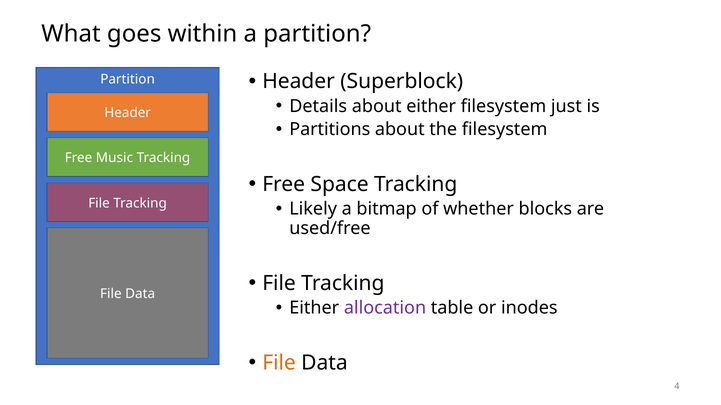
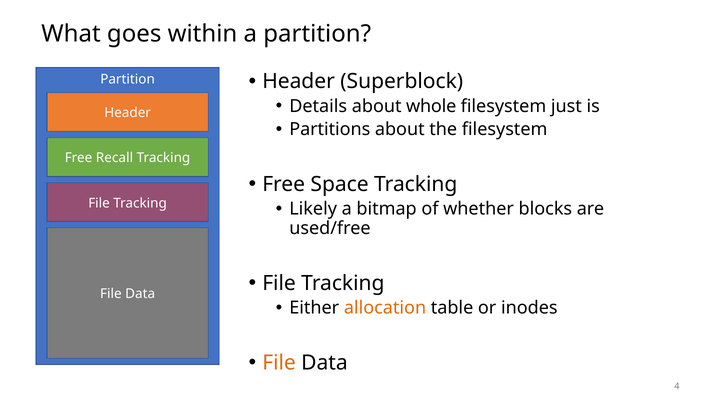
about either: either -> whole (431, 106)
Music: Music -> Recall (114, 158)
allocation colour: purple -> orange (385, 308)
